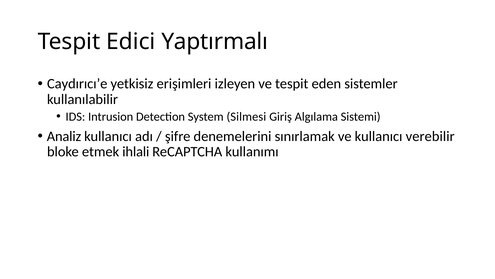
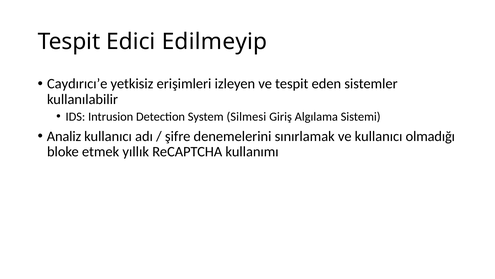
Yaptırmalı: Yaptırmalı -> Edilmeyip (214, 42)
verebilir: verebilir -> olmadığı (430, 136)
ihlali: ihlali -> yıllık (136, 152)
